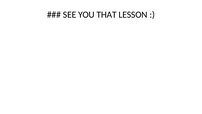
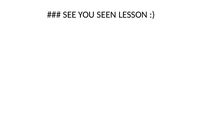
THAT: THAT -> SEEN (107, 15)
